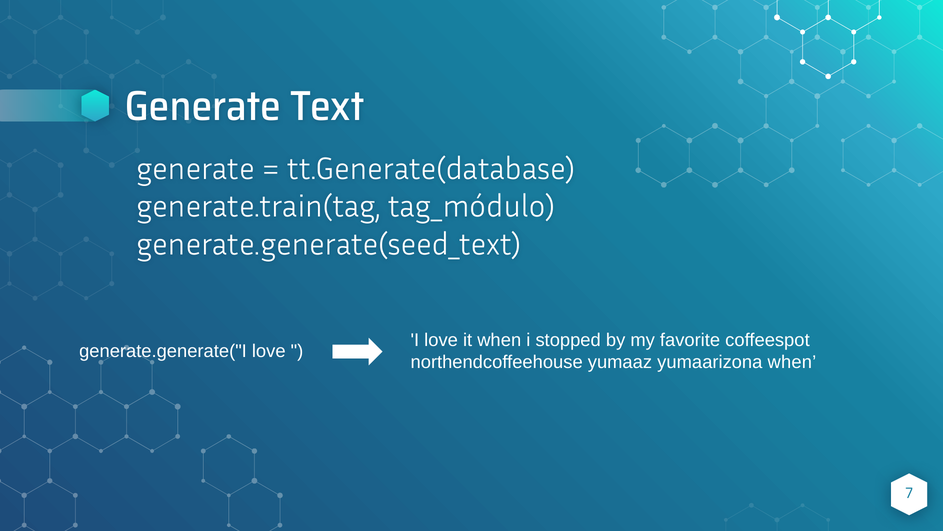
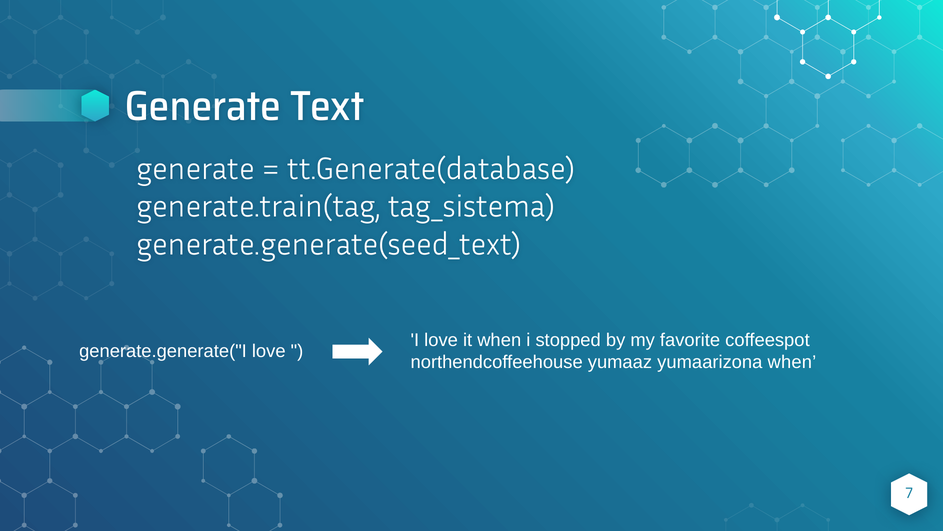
tag_módulo: tag_módulo -> tag_sistema (472, 206)
